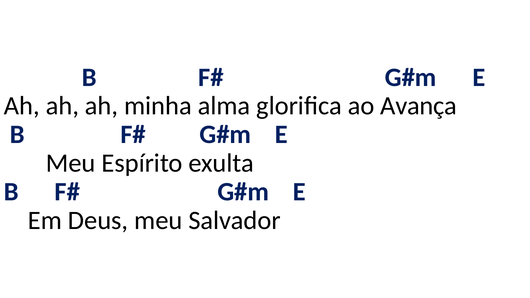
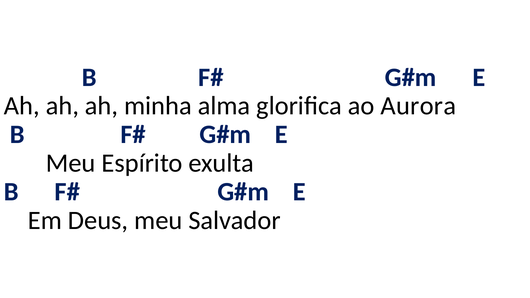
Avança: Avança -> Aurora (418, 106)
